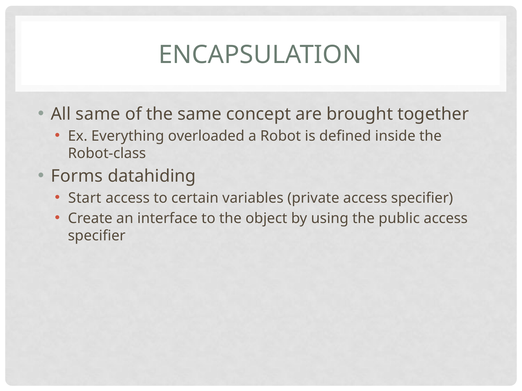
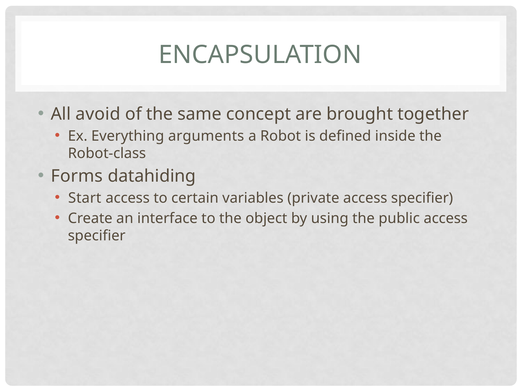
All same: same -> avoid (98, 114)
overloaded: overloaded -> arguments (206, 136)
